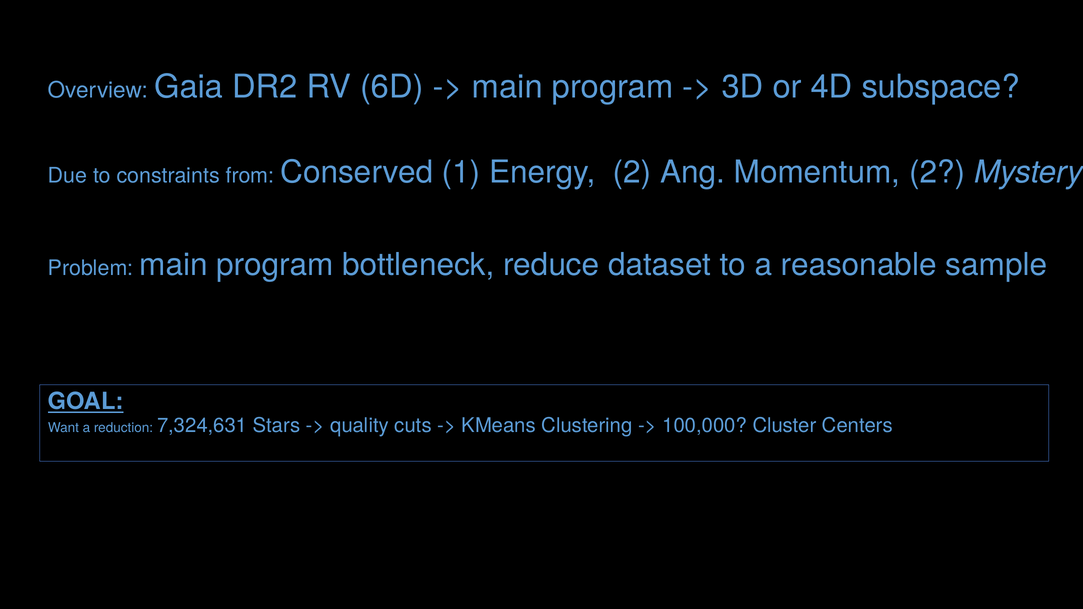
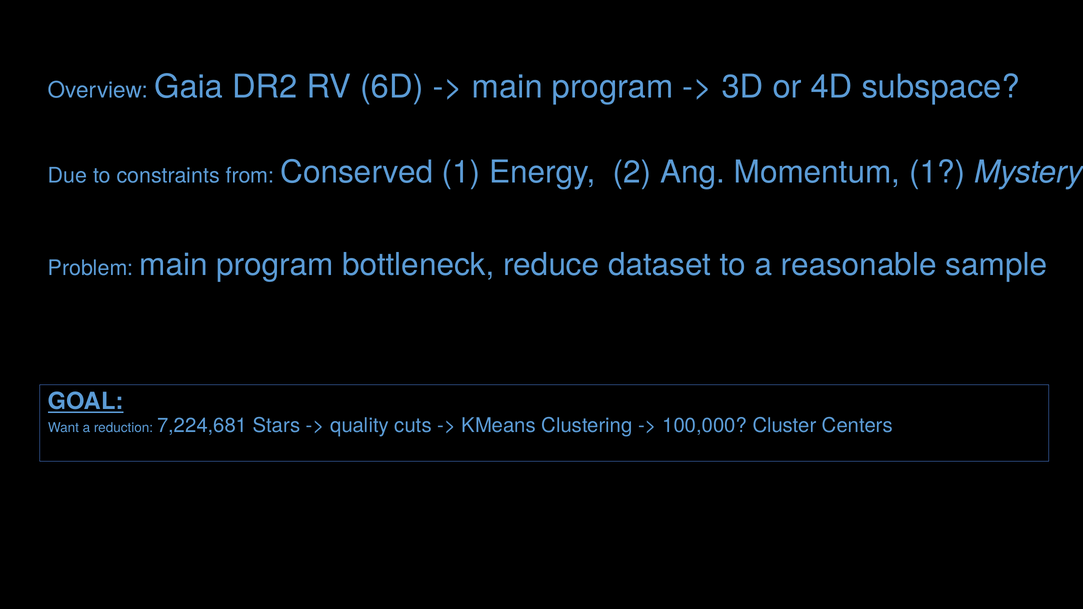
Momentum 2: 2 -> 1 (937, 172)
7,324,631: 7,324,631 -> 7,224,681 (202, 426)
